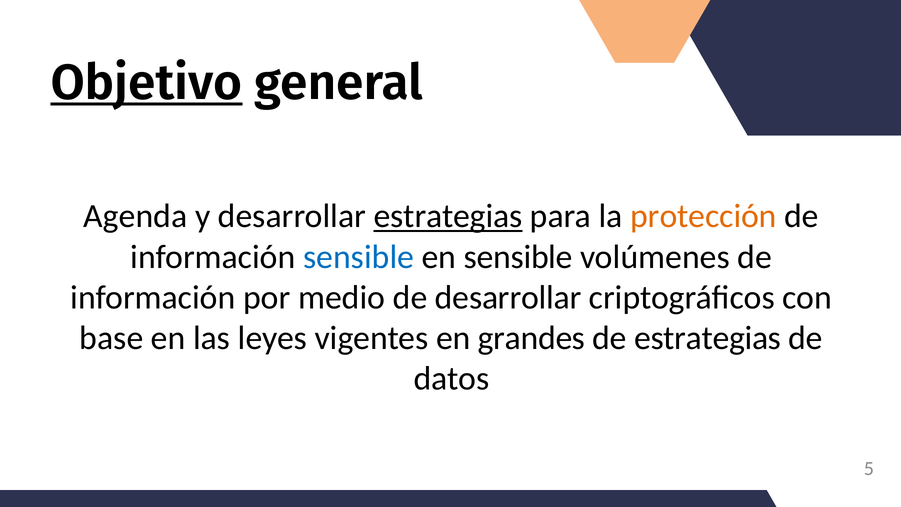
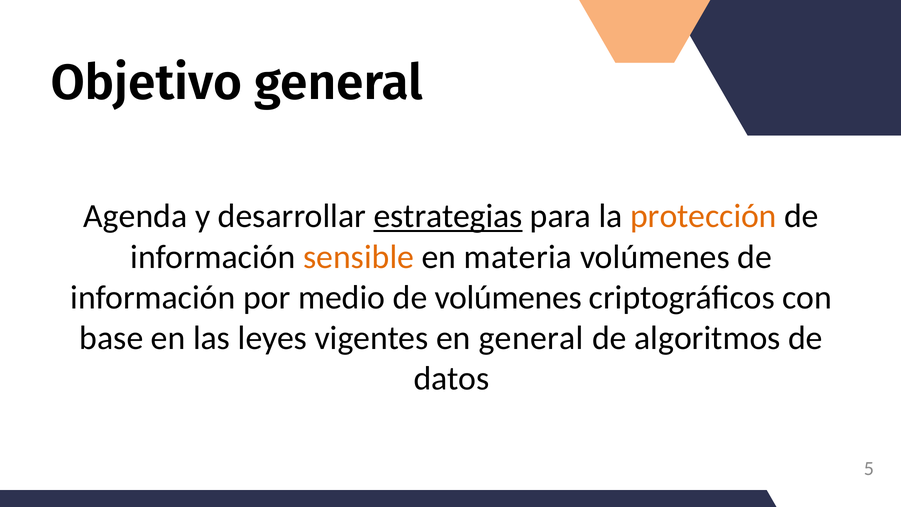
Objetivo underline: present -> none (147, 83)
sensible colour: blue -> orange (359, 257)
en sensible: sensible -> materia (518, 257)
de desarrollar: desarrollar -> volúmenes (508, 297)
en grandes: grandes -> general (531, 338)
de estrategias: estrategias -> algoritmos (707, 338)
